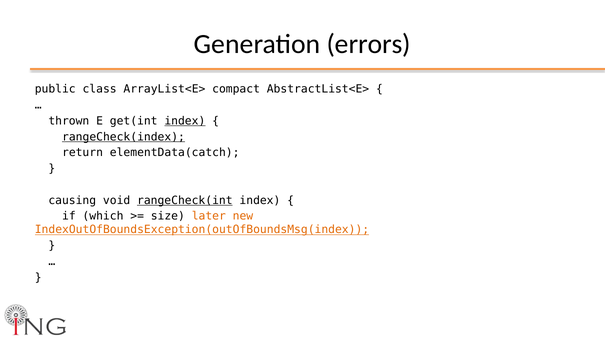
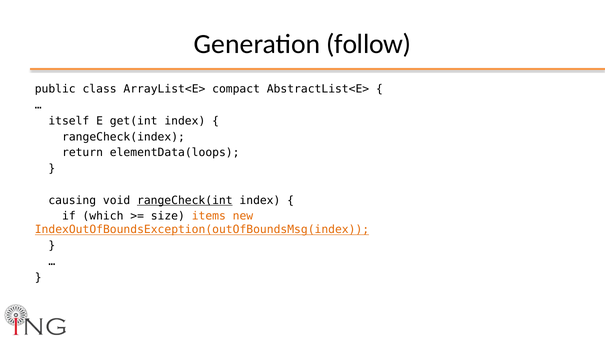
errors: errors -> follow (369, 44)
thrown: thrown -> itself (69, 121)
index underline: present -> none (185, 121)
rangeCheck(index underline: present -> none (123, 137)
elementData(catch: elementData(catch -> elementData(loops (175, 153)
later: later -> items (209, 216)
